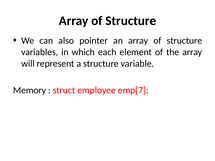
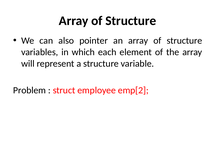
Memory: Memory -> Problem (30, 90)
emp[7: emp[7 -> emp[2 (133, 90)
